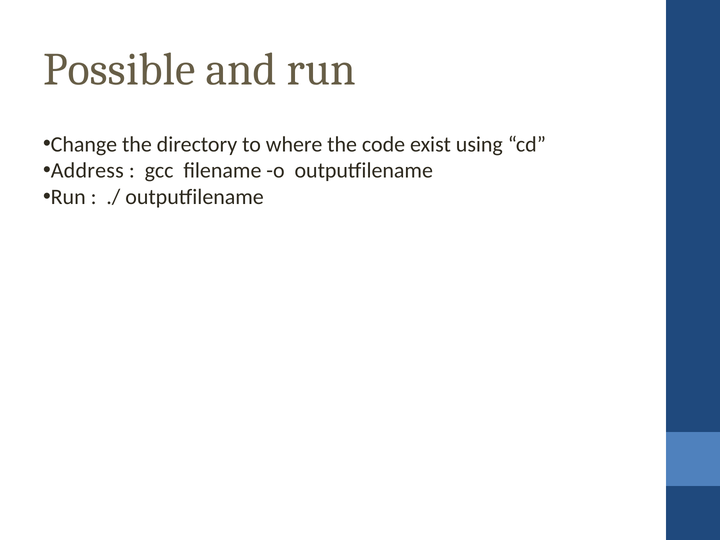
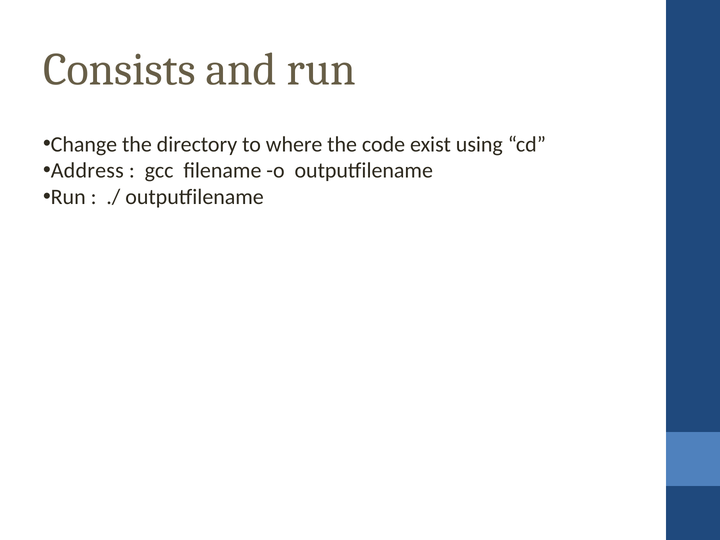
Possible: Possible -> Consists (119, 70)
